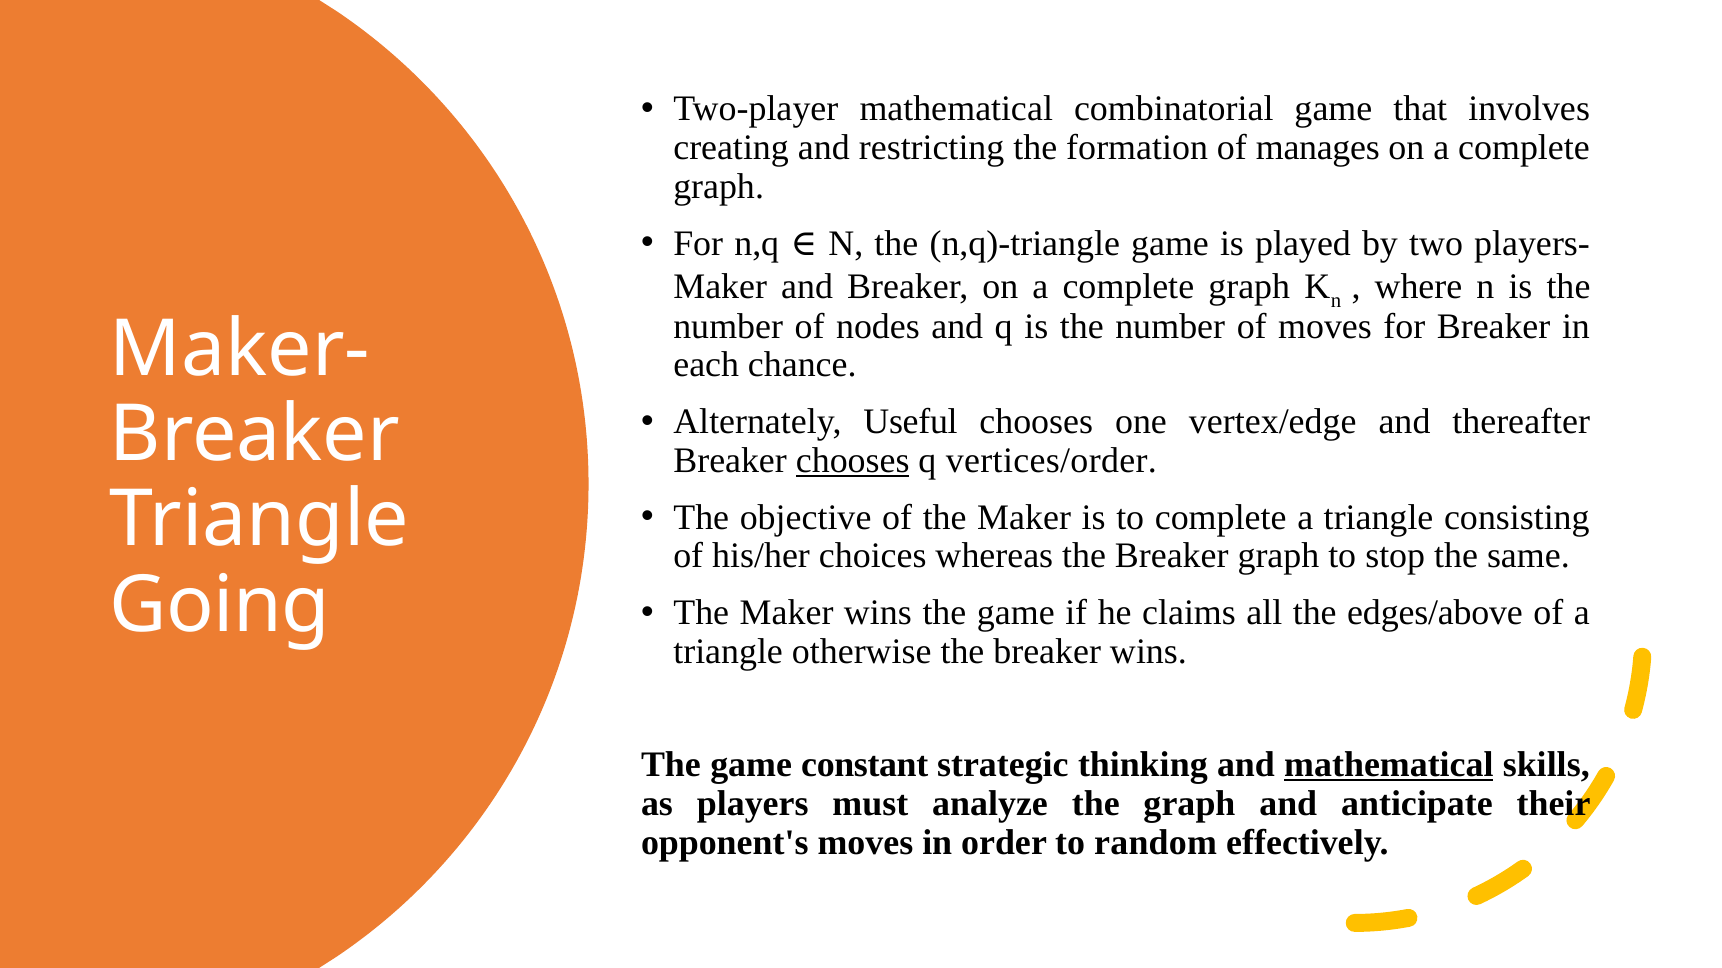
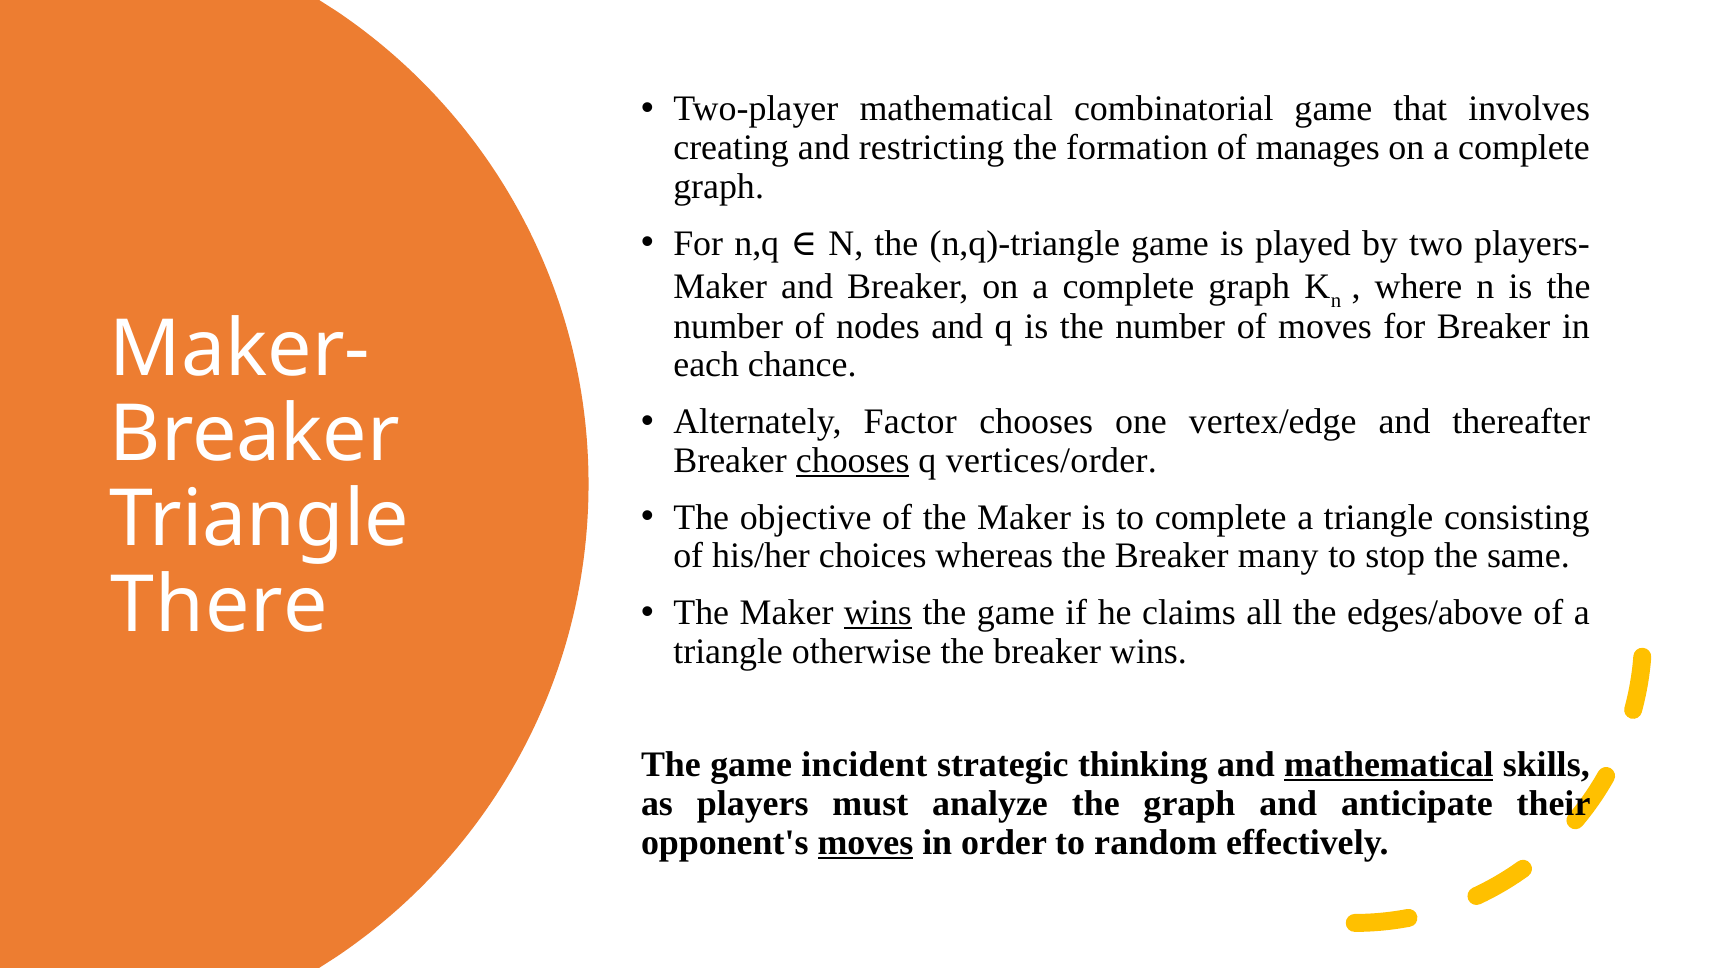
Useful: Useful -> Factor (910, 422)
Breaker graph: graph -> many (1278, 556)
Going: Going -> There (220, 606)
wins underline: none -> present (878, 613)
constant: constant -> incident (864, 765)
moves underline: none -> present (865, 843)
